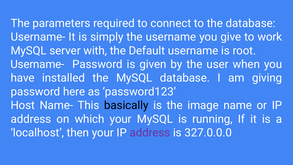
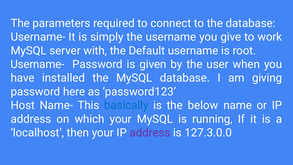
basically colour: black -> blue (126, 105)
image: image -> below (203, 105)
327.0.0.0: 327.0.0.0 -> 127.3.0.0 (208, 133)
